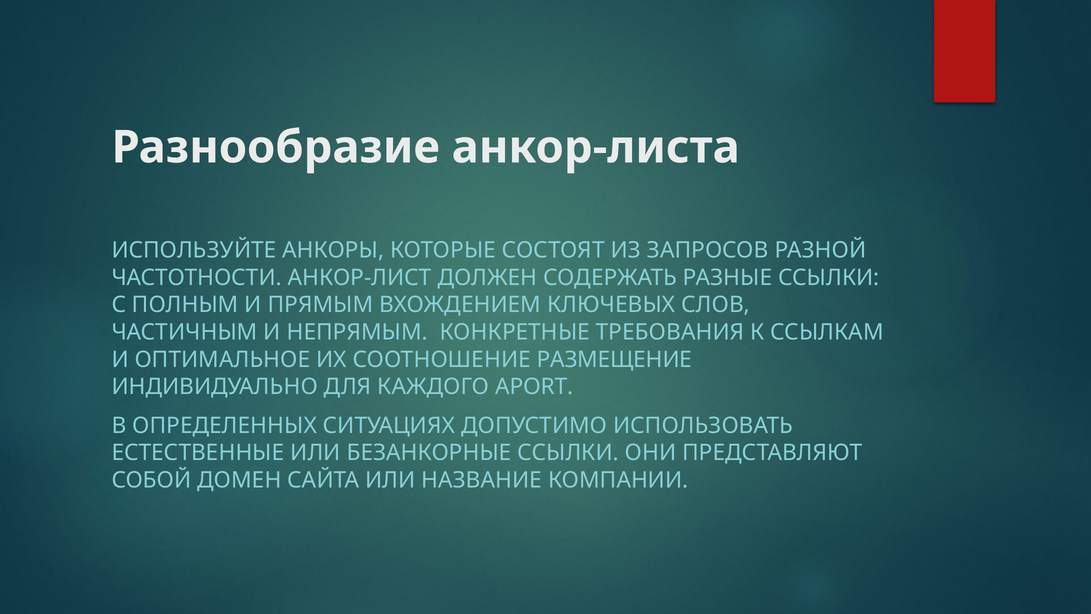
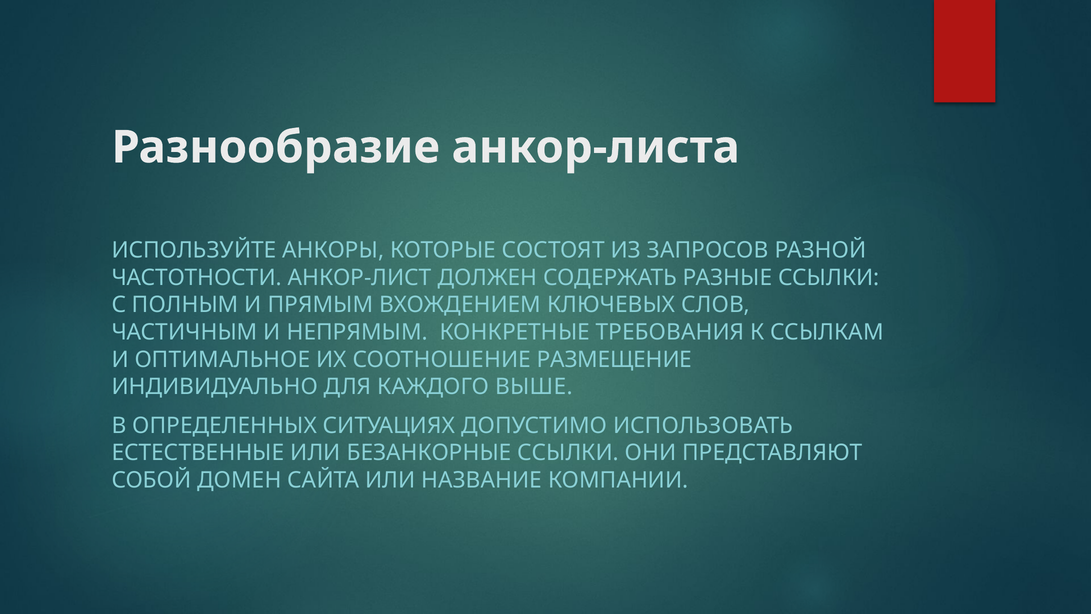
APORT: APORT -> ВЫШЕ (534, 387)
